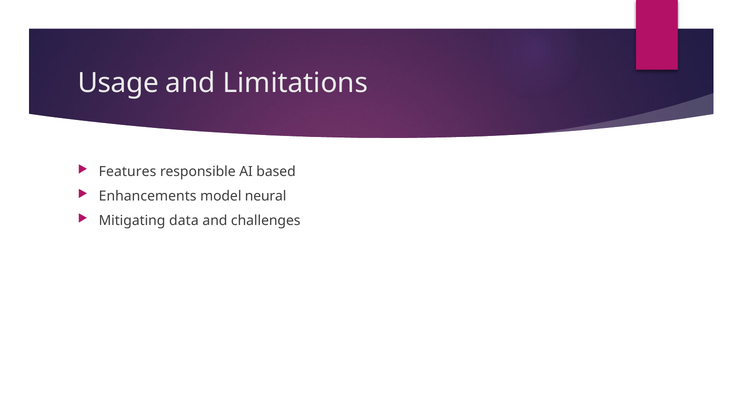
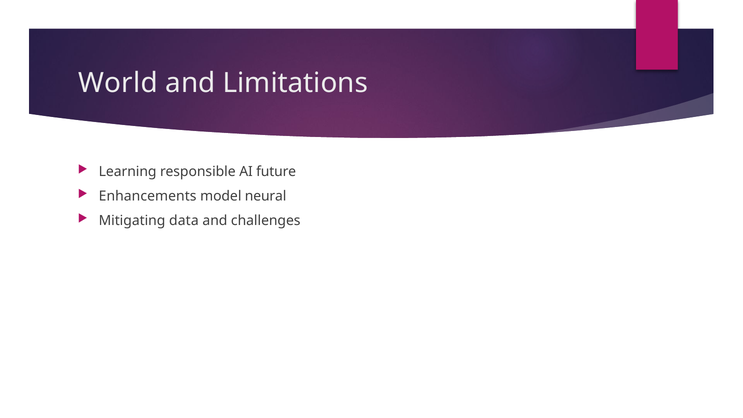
Usage: Usage -> World (118, 83)
Features: Features -> Learning (128, 172)
based: based -> future (276, 172)
